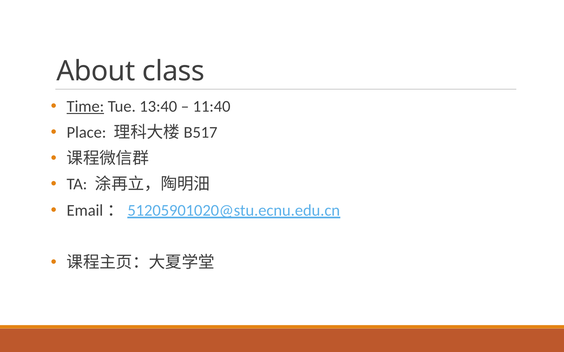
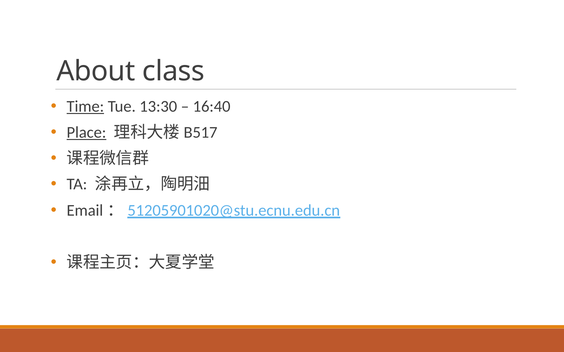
13:40: 13:40 -> 13:30 (158, 106)
11:40: 11:40 -> 16:40 (212, 106)
Place underline: none -> present (86, 132)
